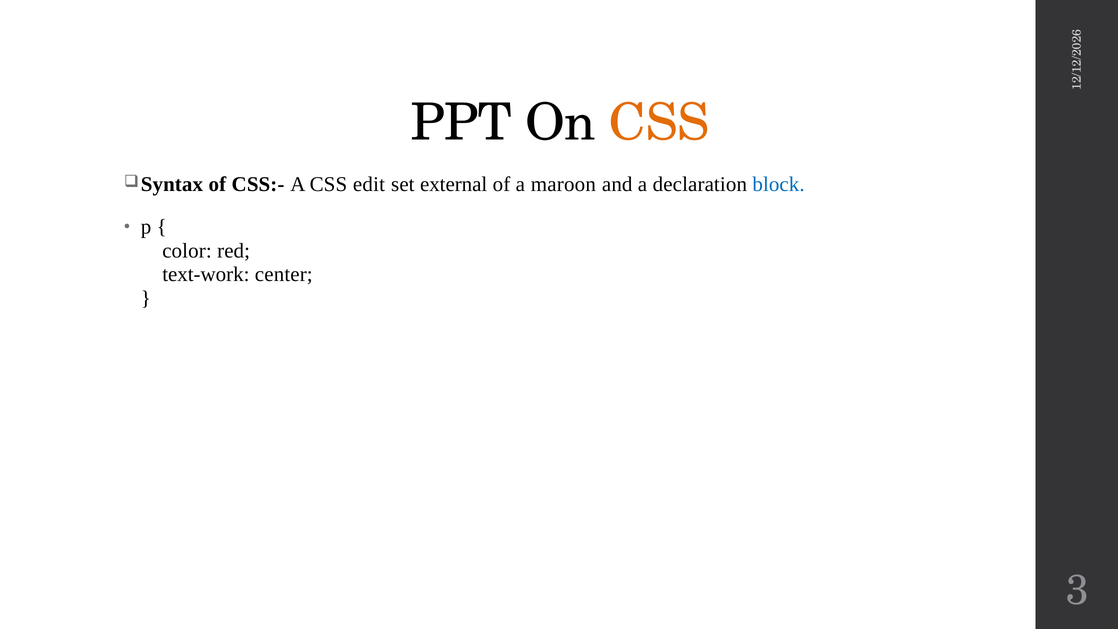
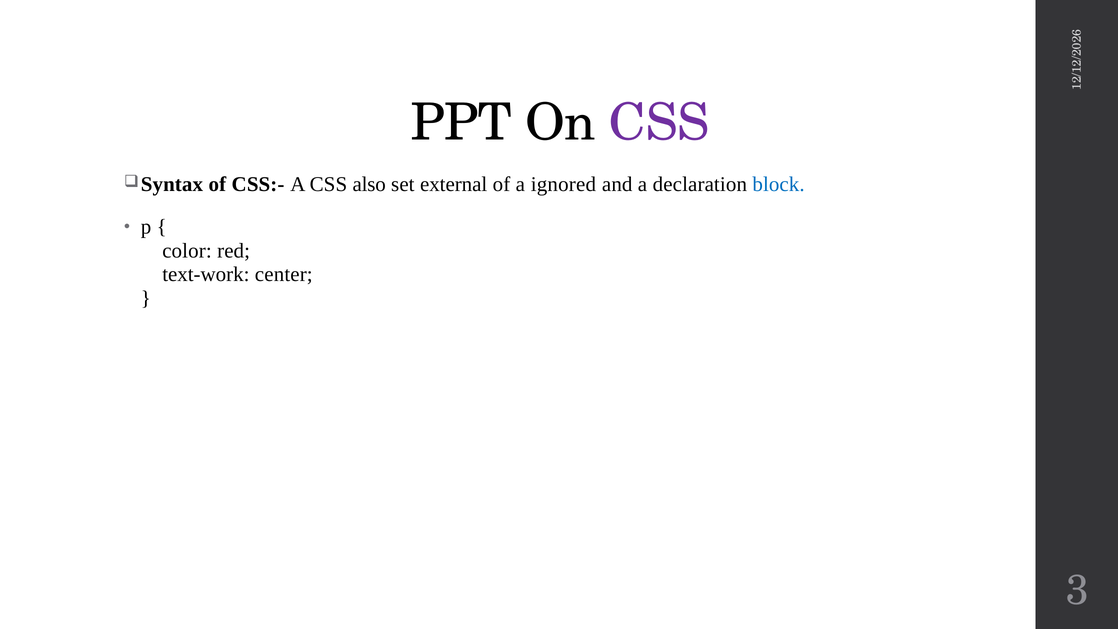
CSS colour: orange -> purple (659, 123)
edit: edit -> also (369, 184)
maroon: maroon -> ignored (563, 184)
